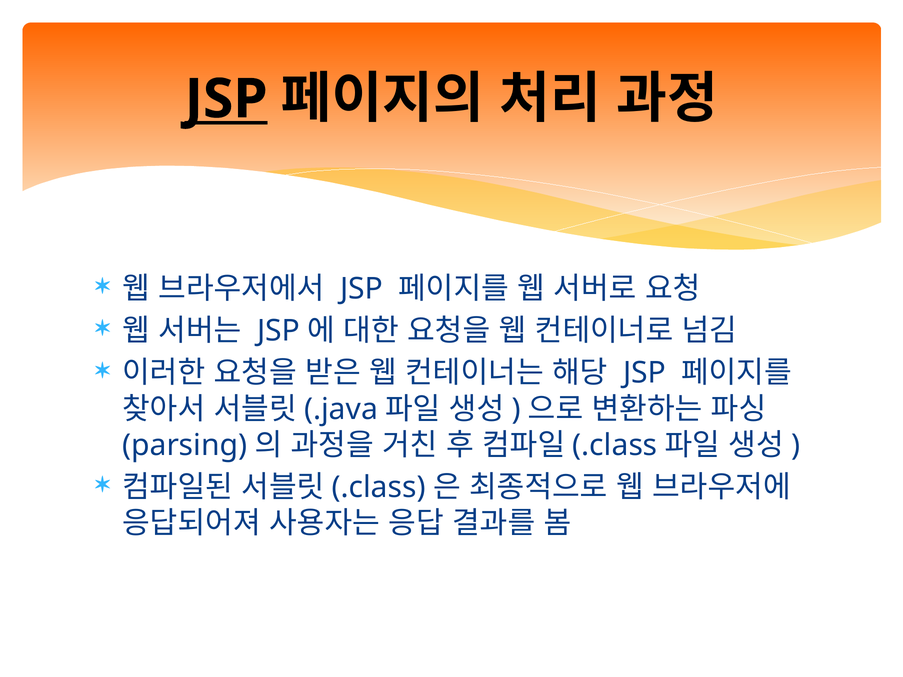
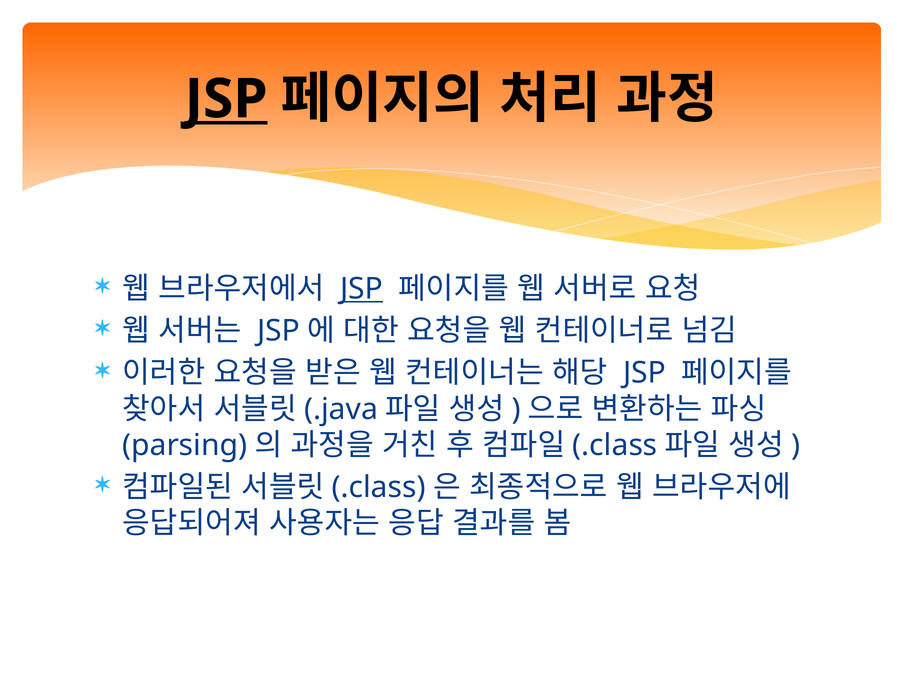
JSP underline: none -> present (362, 289)
